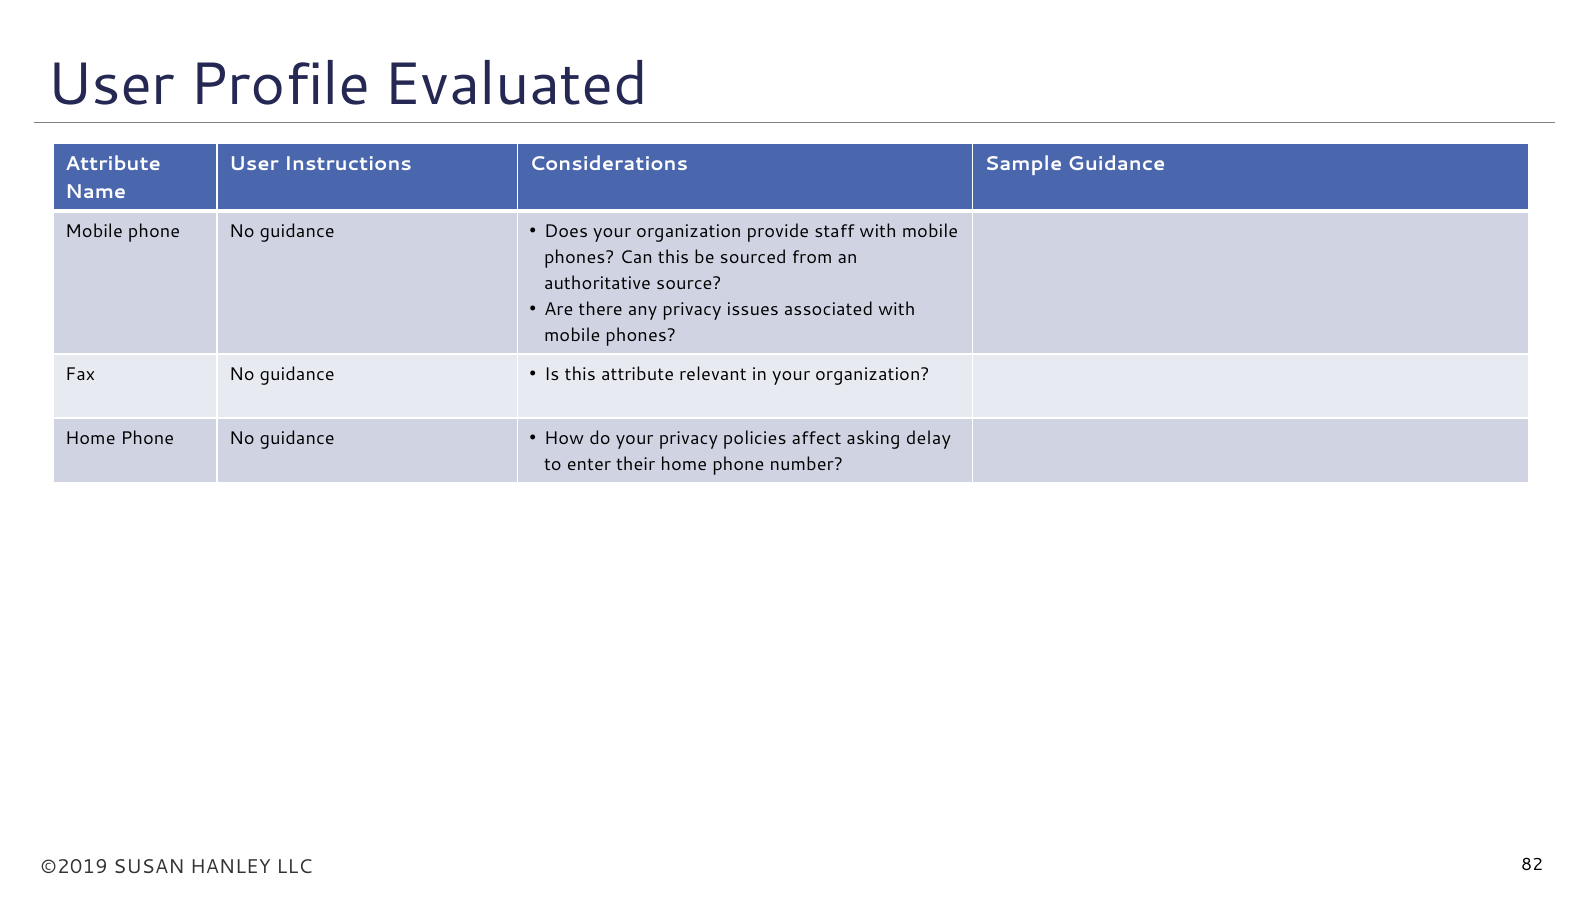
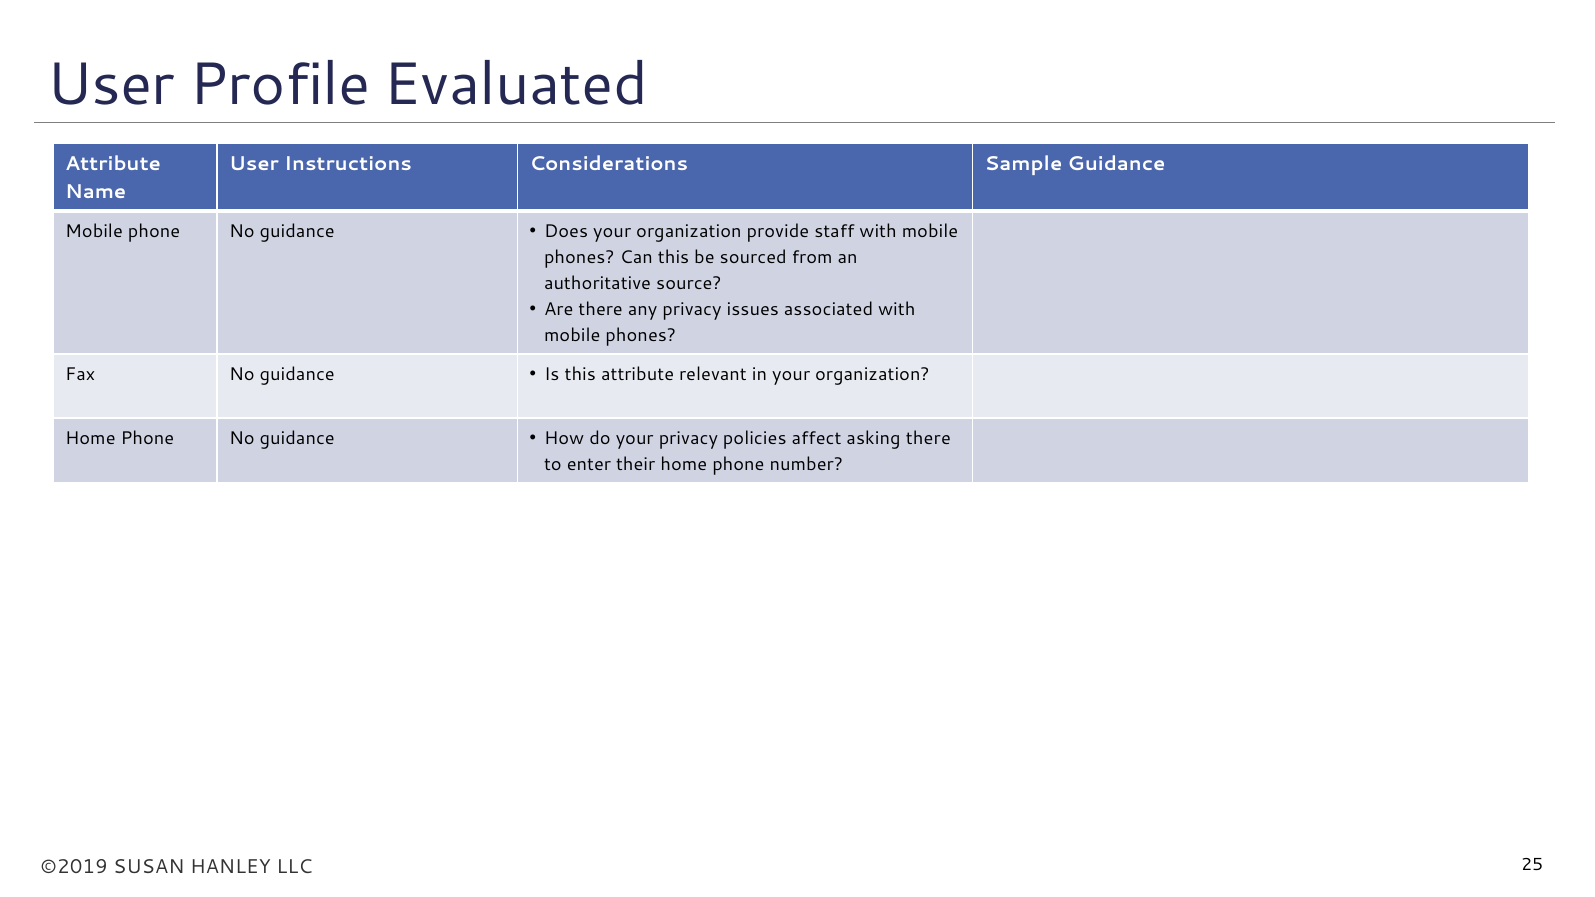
asking delay: delay -> there (928, 438)
82: 82 -> 25 (1532, 865)
